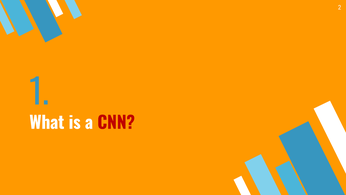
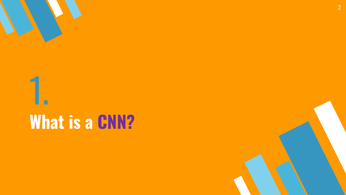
CNN colour: red -> purple (116, 123)
